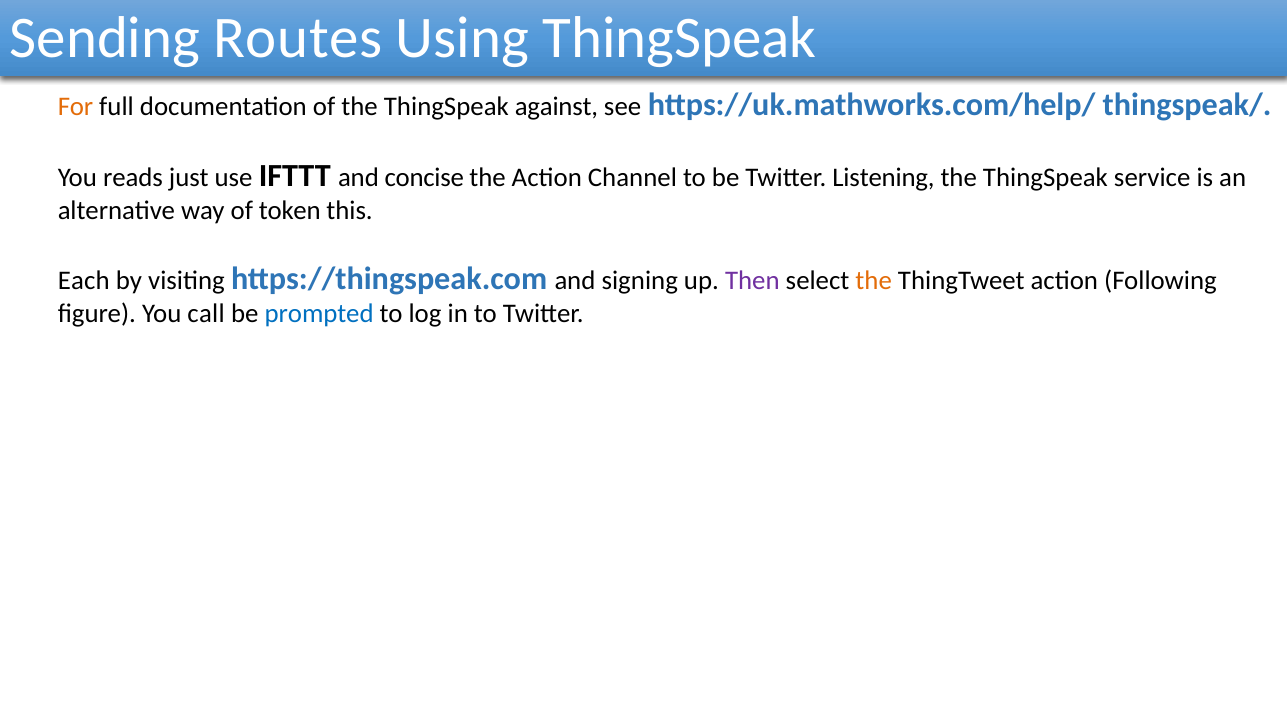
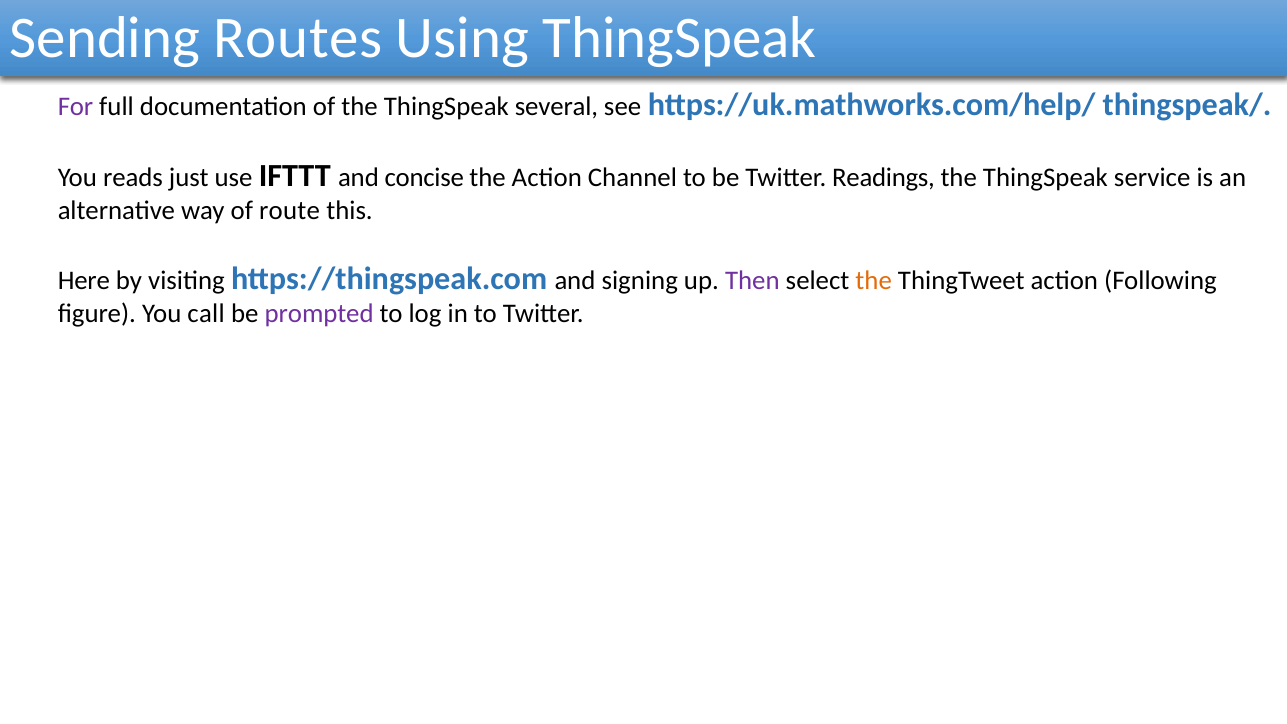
For colour: orange -> purple (76, 107)
against: against -> several (556, 107)
Listening: Listening -> Readings (884, 178)
token: token -> route (290, 211)
Each: Each -> Here (84, 280)
prompted colour: blue -> purple (319, 314)
